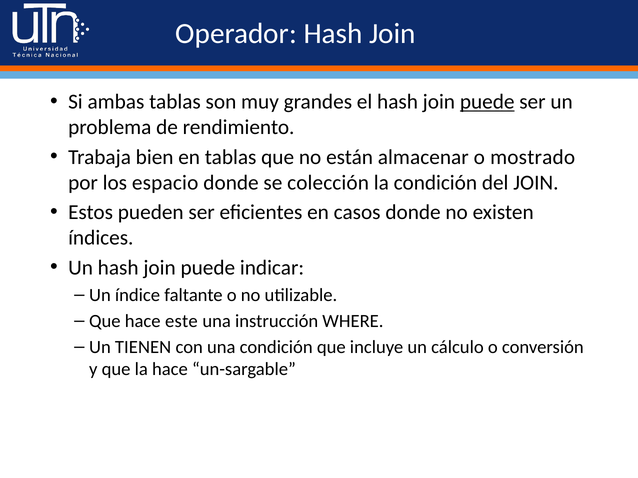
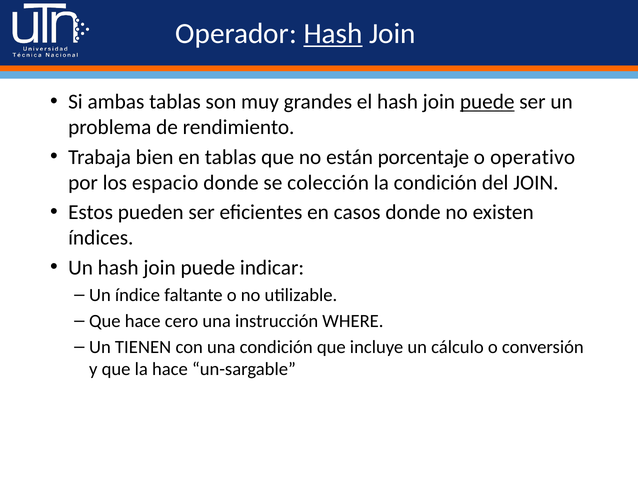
Hash underline: none -> present (333, 34)
almacenar: almacenar -> porcentaje (423, 157)
mostrado: mostrado -> operativo (533, 157)
este: este -> cero (181, 321)
